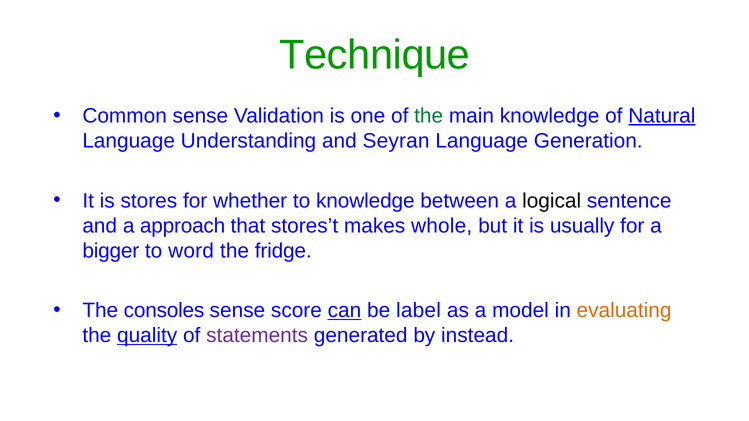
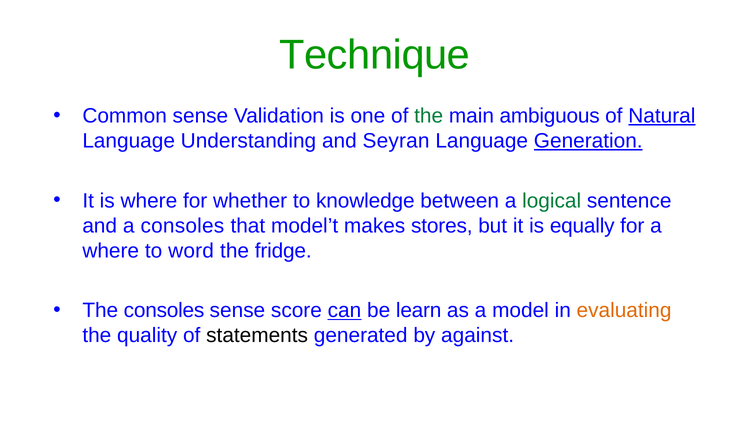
main knowledge: knowledge -> ambiguous (550, 116)
Generation underline: none -> present (588, 141)
is stores: stores -> where (149, 201)
logical colour: black -> green (552, 201)
a approach: approach -> consoles (182, 226)
stores’t: stores’t -> model’t (305, 226)
whole: whole -> stores (442, 226)
usually: usually -> equally (582, 226)
bigger: bigger -> where (111, 251)
label: label -> learn (419, 311)
quality underline: present -> none (147, 336)
statements colour: purple -> black (257, 336)
instead: instead -> against (478, 336)
